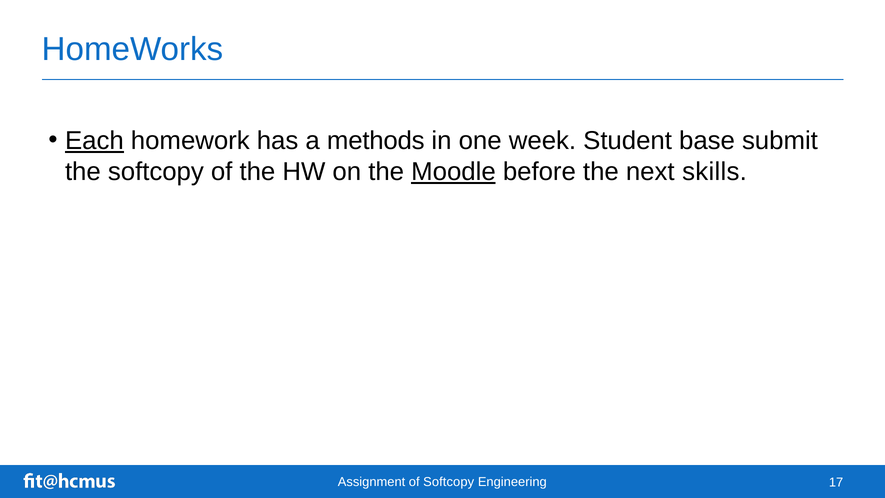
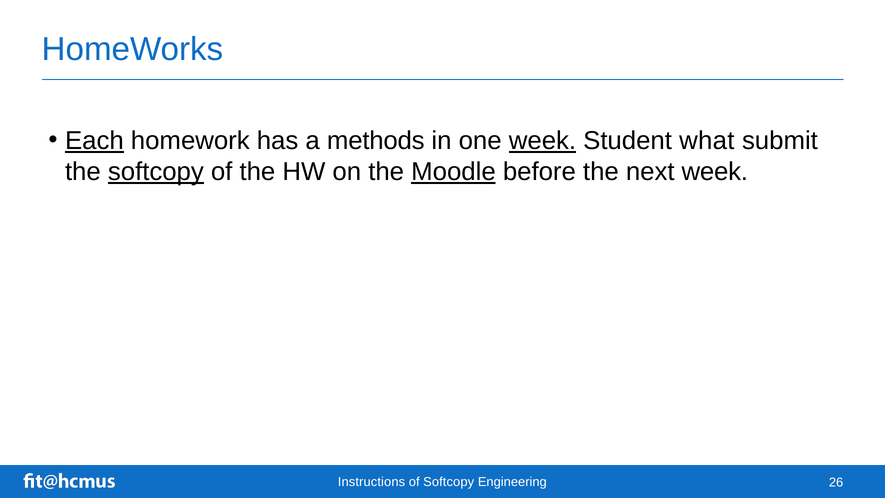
week underline: none -> present (542, 141)
base: base -> what (707, 141)
softcopy underline: none -> present (156, 172)
next skills: skills -> week (715, 172)
Assignment: Assignment -> Instructions (371, 482)
17: 17 -> 26 (836, 482)
